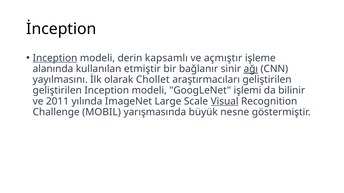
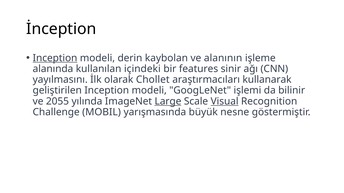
kapsamlı: kapsamlı -> kaybolan (166, 58)
açmıştır: açmıştır -> alanının (223, 58)
etmiştir: etmiştir -> içindeki (142, 69)
bağlanır: bağlanır -> features (199, 69)
ağı underline: present -> none (251, 69)
araştırmacıları geliştirilen: geliştirilen -> kullanarak (267, 80)
2011: 2011 -> 2055 (57, 102)
Large underline: none -> present (168, 102)
